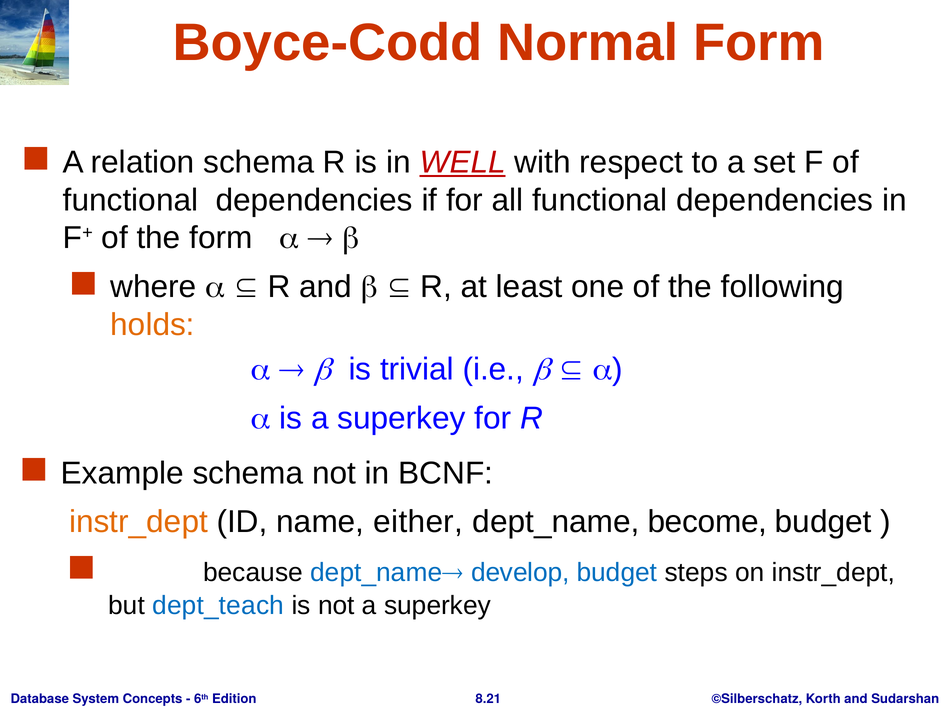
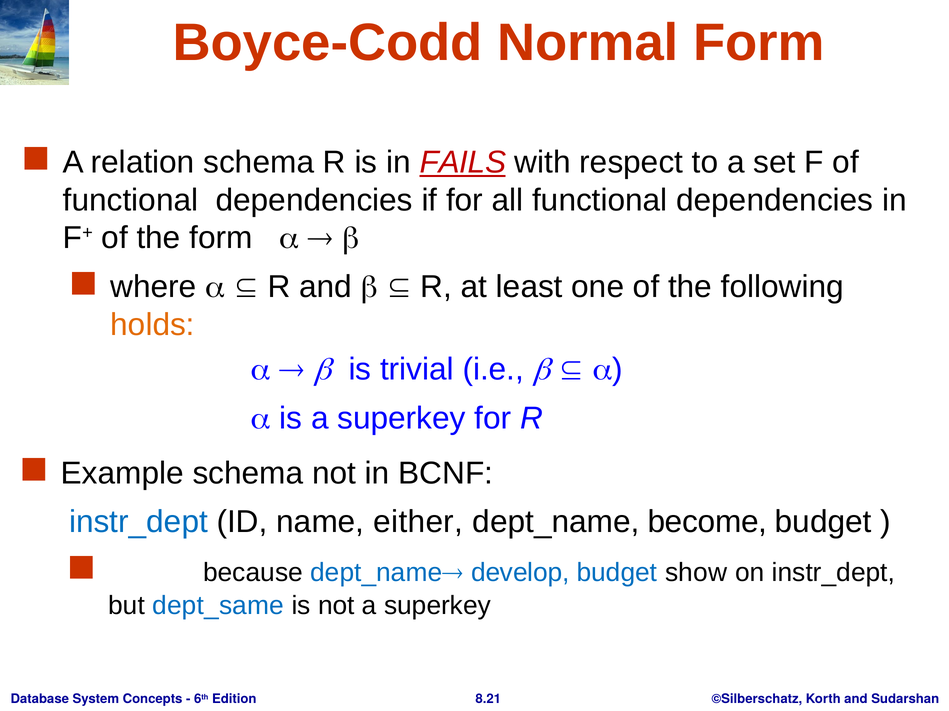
WELL: WELL -> FAILS (463, 162)
instr_dept colour: orange -> blue (138, 523)
steps: steps -> show (696, 573)
dept_teach: dept_teach -> dept_same (218, 606)
